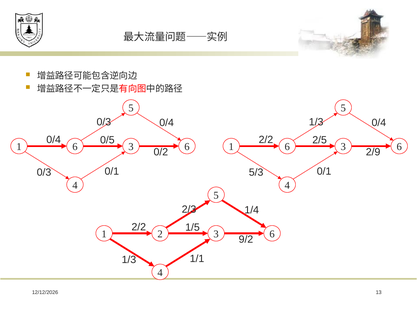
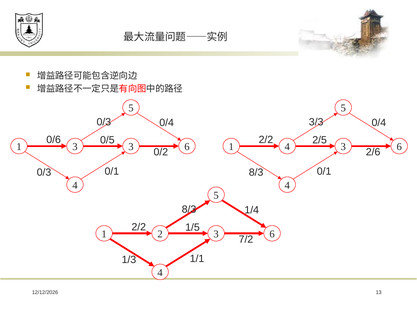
1/3: 1/3 -> 3/3 (316, 122)
0/4: 0/4 -> 0/6 (54, 140)
6: 6 -> 3 (75, 147)
6: 6 -> 4 (287, 147)
2/9: 2/9 -> 2/6 (373, 152)
5/3: 5/3 -> 8/3 (256, 172)
2/3: 2/3 -> 8/3 (189, 209)
9/2: 9/2 -> 7/2 (246, 239)
